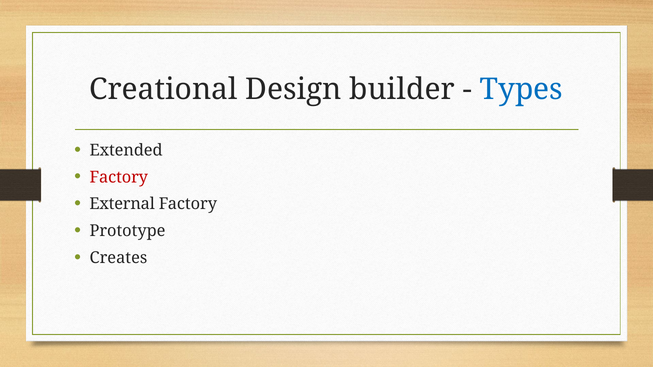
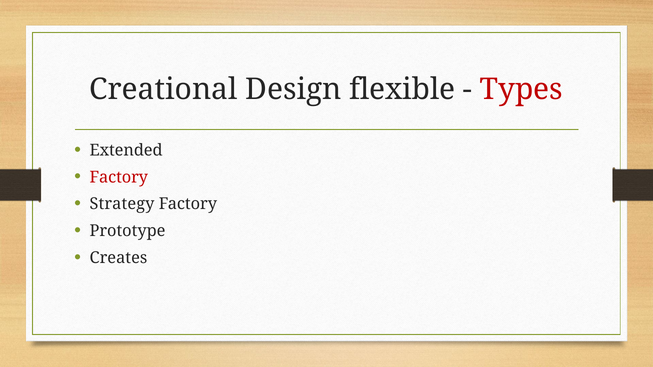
builder: builder -> flexible (402, 90)
Types colour: blue -> red (521, 90)
External: External -> Strategy (122, 204)
